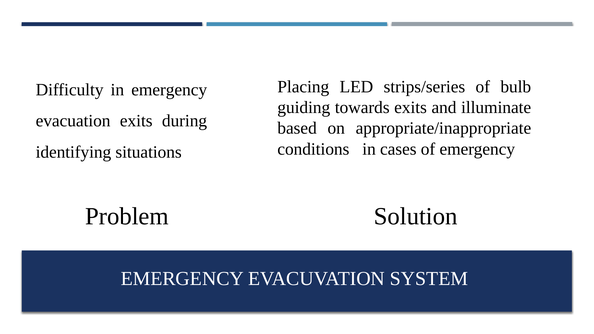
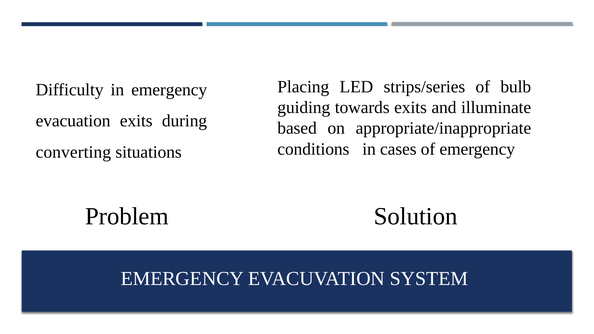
identifying: identifying -> converting (73, 152)
